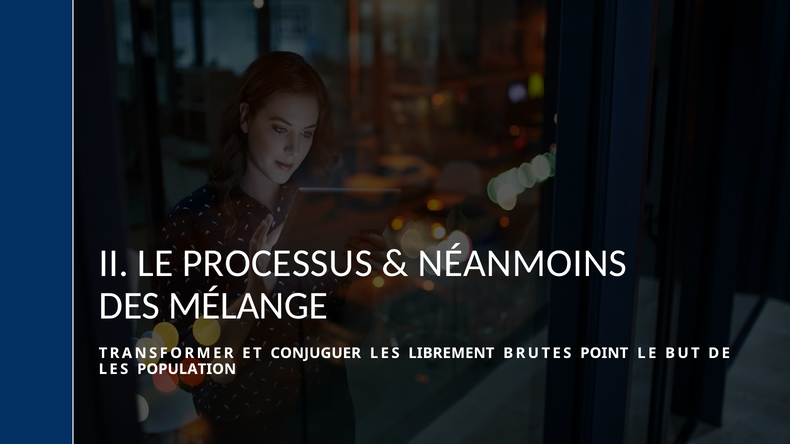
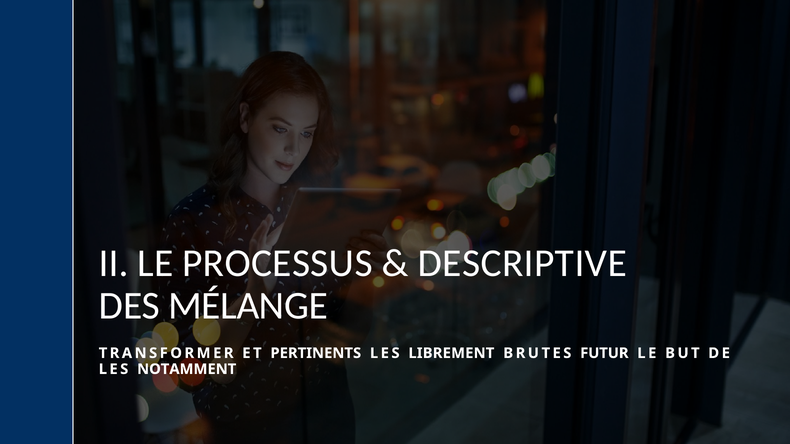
NÉANMOINS: NÉANMOINS -> DESCRIPTIVE (522, 263)
CONJUGUER: CONJUGUER -> PERTINENTS (316, 353)
POINT: POINT -> FUTUR (604, 353)
POPULATION: POPULATION -> NOTAMMENT (187, 369)
